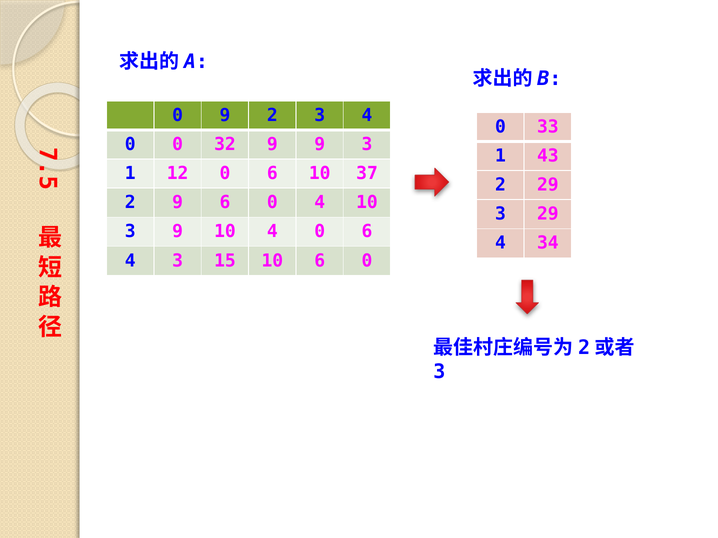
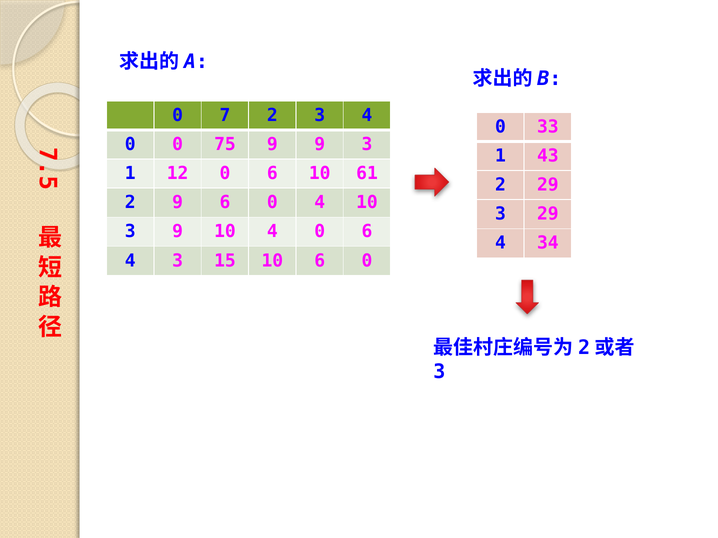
0 9: 9 -> 7 (225, 115)
32: 32 -> 75 (225, 144)
37: 37 -> 61 (367, 173)
